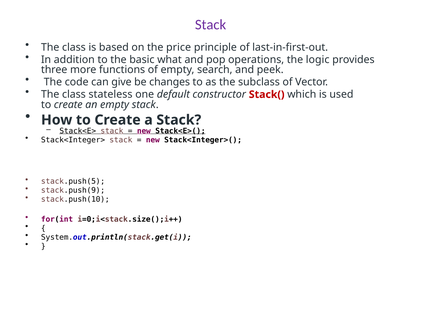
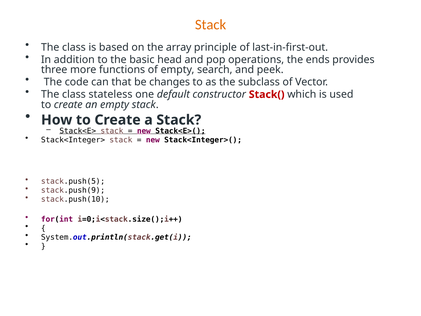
Stack colour: purple -> orange (211, 25)
price: price -> array (179, 47)
what: what -> head (170, 60)
logic: logic -> ends (318, 60)
give: give -> that (121, 82)
